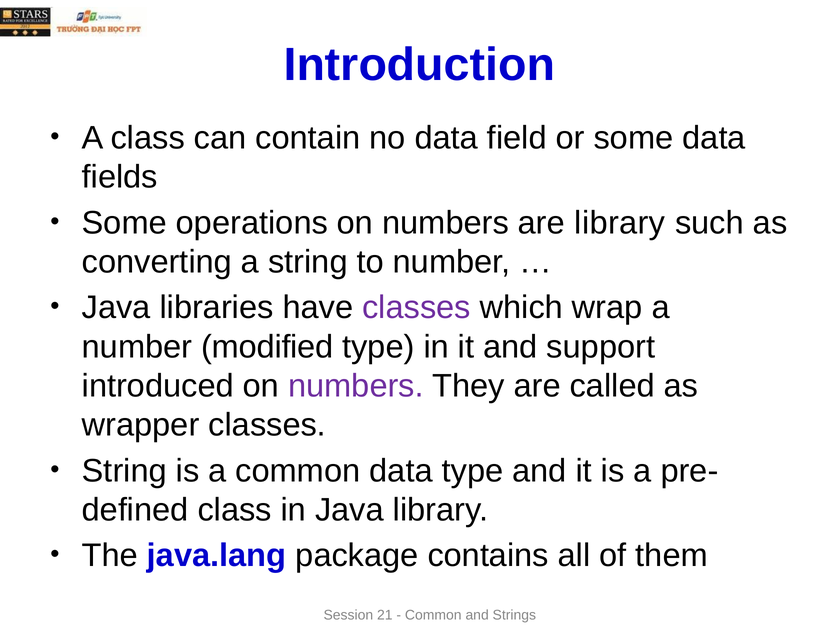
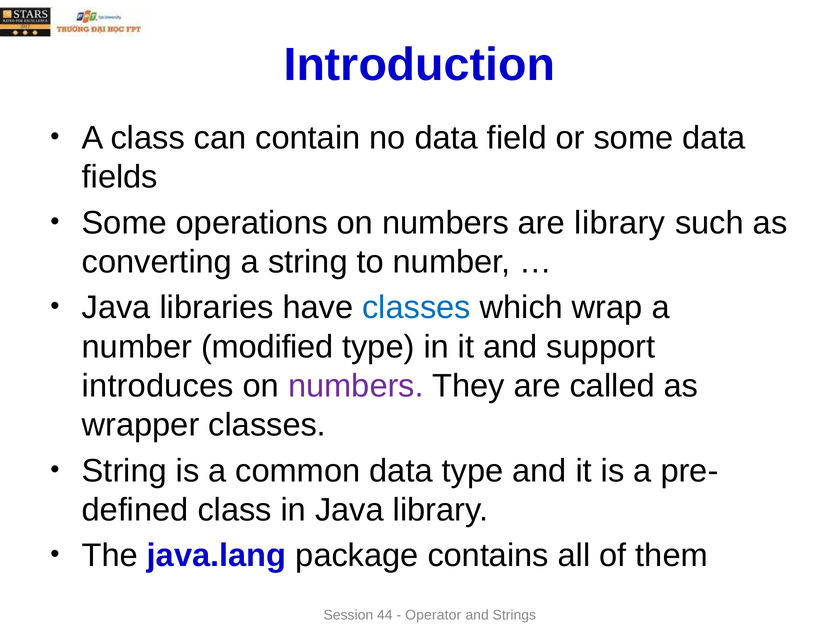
classes colour: purple -> blue (416, 308)
introduced: introduced -> introduces (158, 386)
21: 21 -> 44 (385, 615)
Common: Common -> Operator (433, 615)
